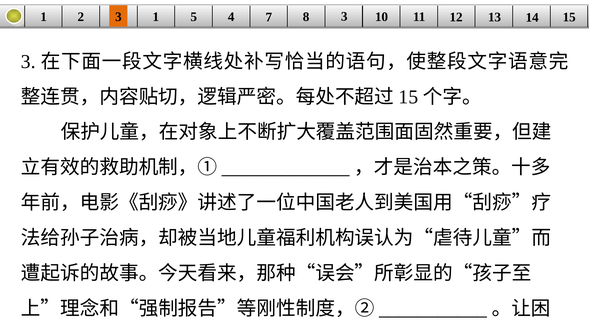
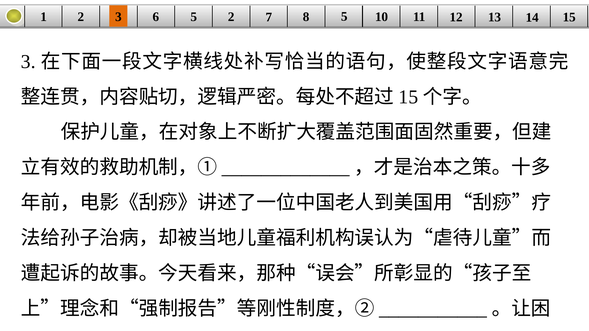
3 1: 1 -> 6 (156, 17)
5 4: 4 -> 2 (231, 17)
8 3: 3 -> 5 (344, 17)
